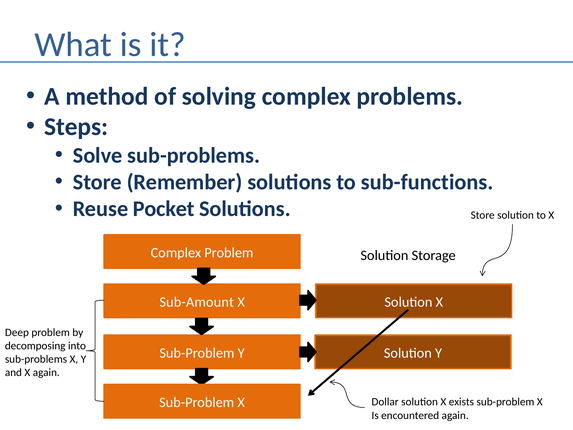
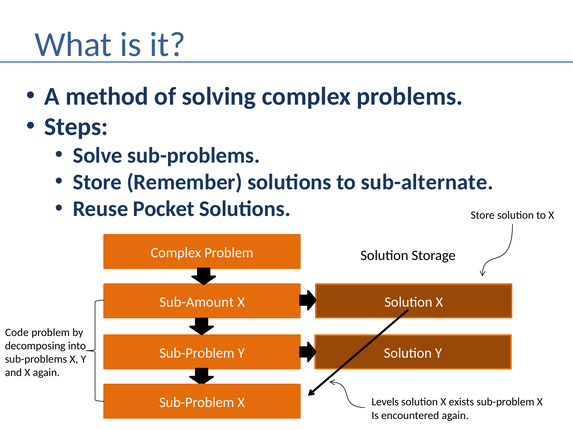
sub-functions: sub-functions -> sub-alternate (427, 182)
Deep: Deep -> Code (17, 332)
Dollar: Dollar -> Levels (385, 402)
